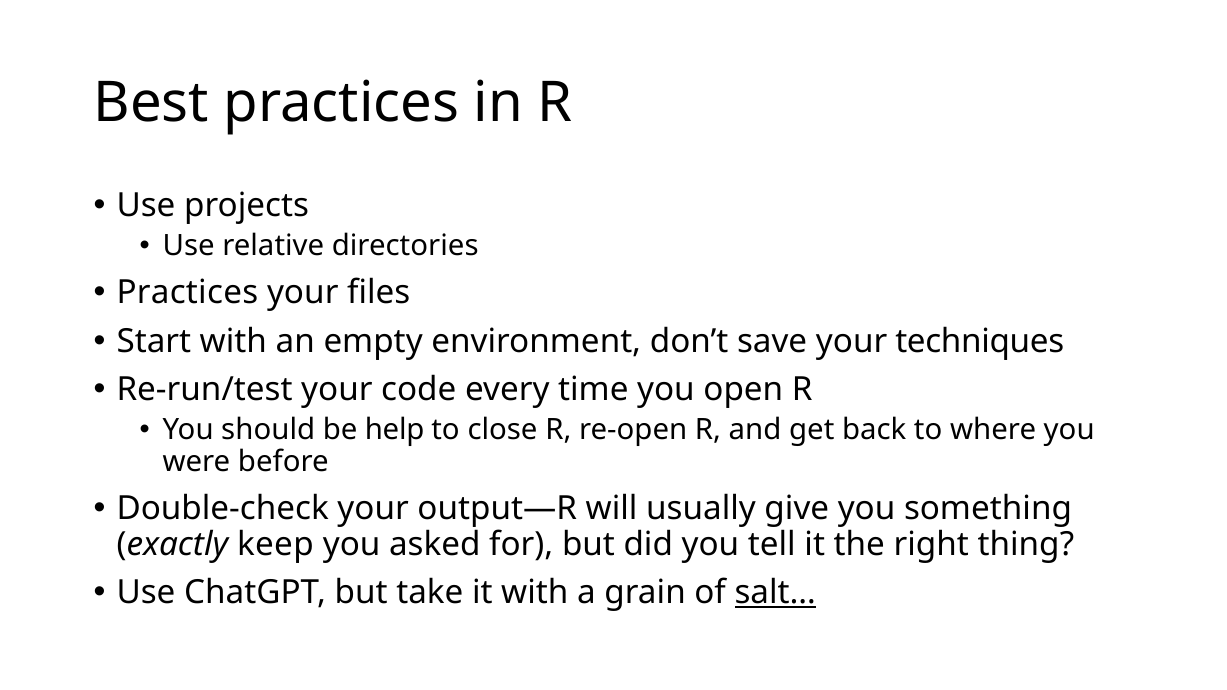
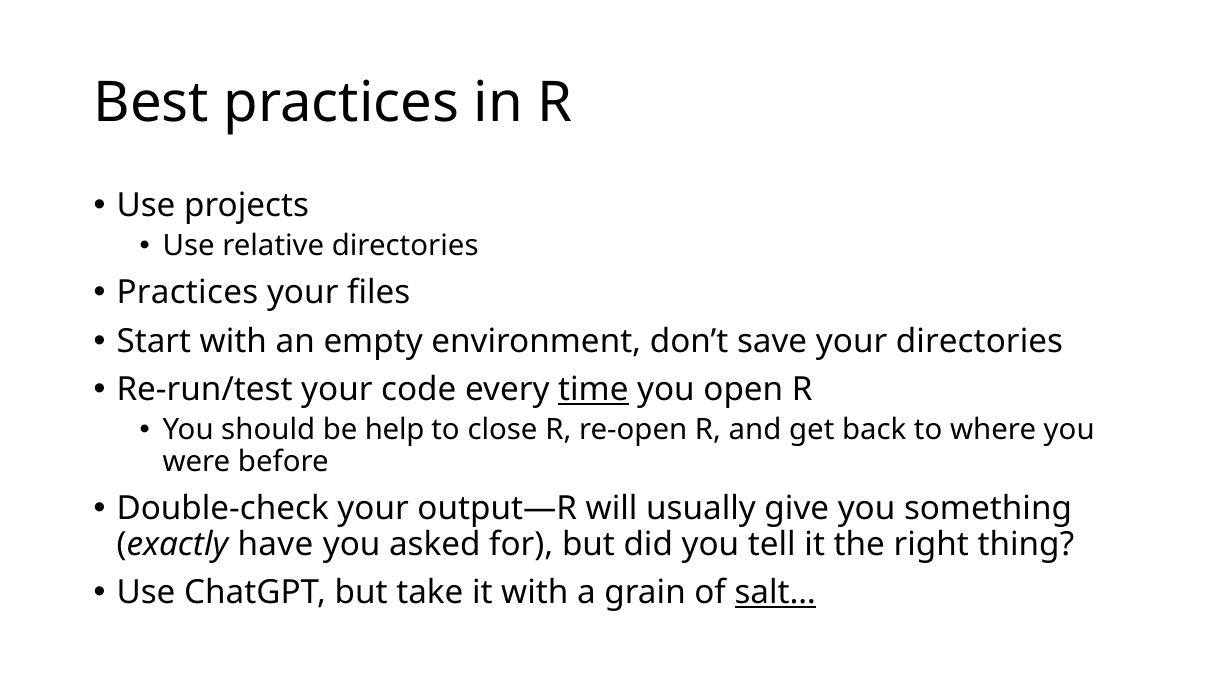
your techniques: techniques -> directories (980, 341)
time underline: none -> present (593, 390)
keep: keep -> have (275, 545)
